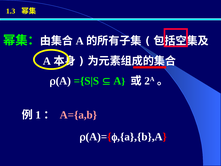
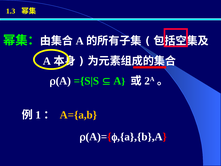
A={a,b colour: pink -> yellow (78, 115)
